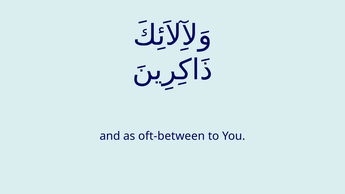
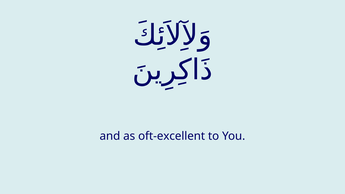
oft-between: oft-between -> oft-excellent (172, 136)
